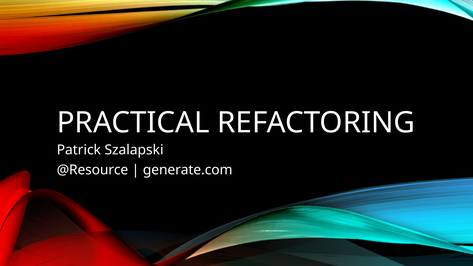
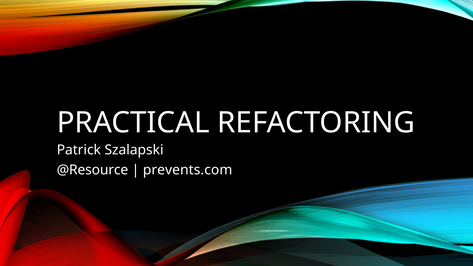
generate.com: generate.com -> prevents.com (188, 170)
